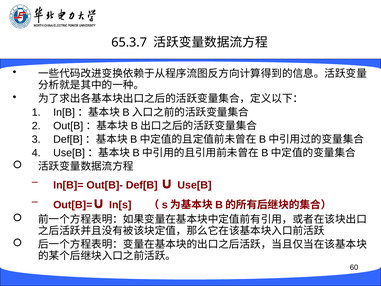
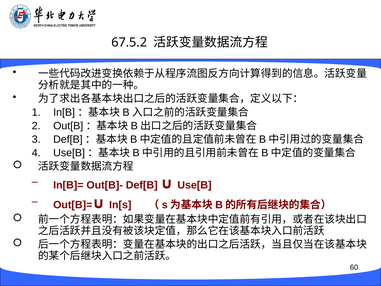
65.3.7: 65.3.7 -> 67.5.2 (129, 42)
